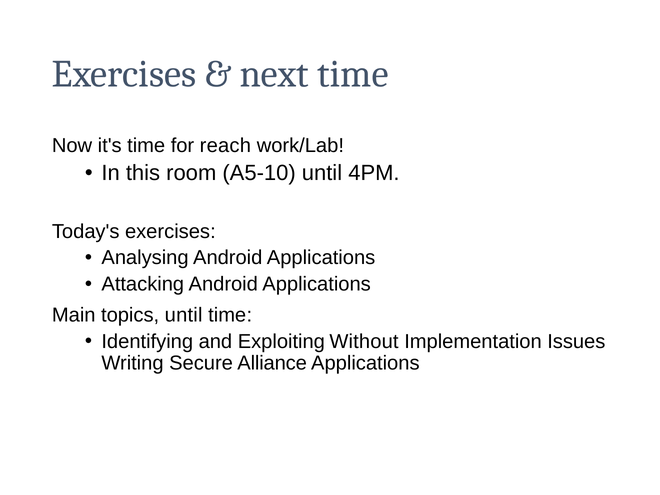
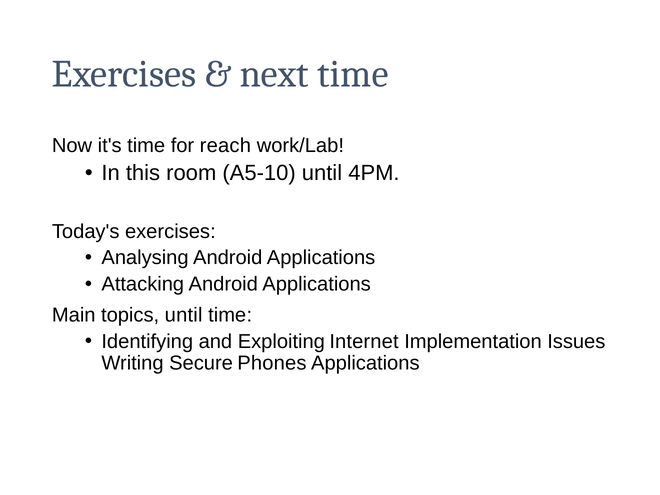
Without: Without -> Internet (364, 341)
Alliance: Alliance -> Phones (272, 363)
